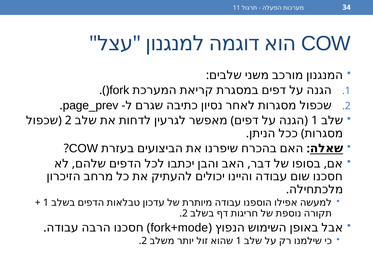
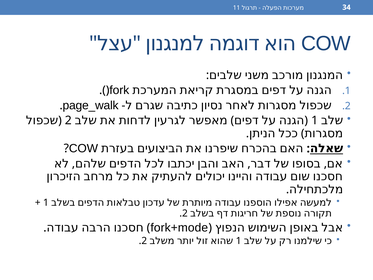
page_prev: page_prev -> page_walk (91, 105)
